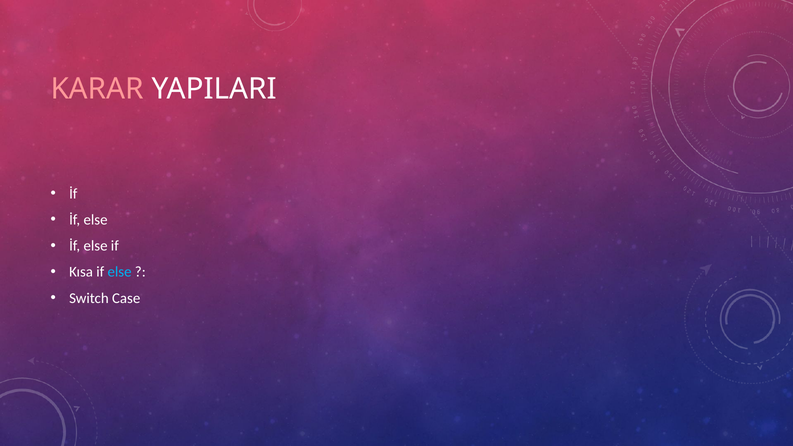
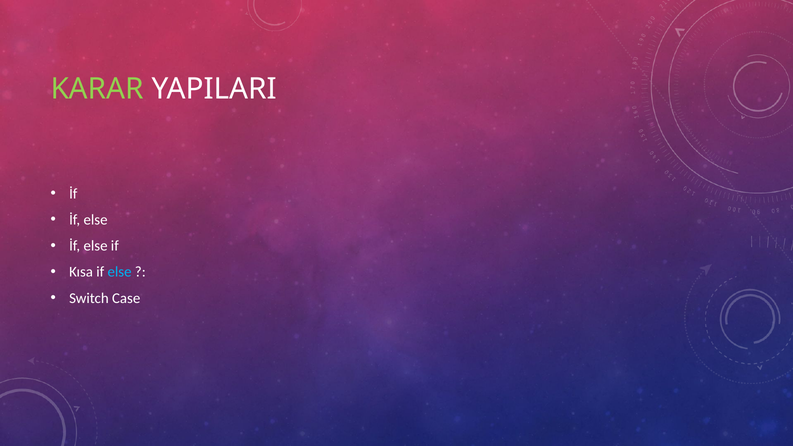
KARAR colour: pink -> light green (97, 89)
